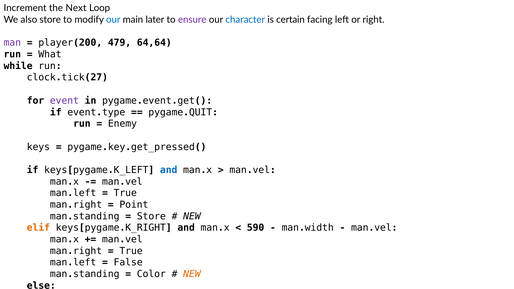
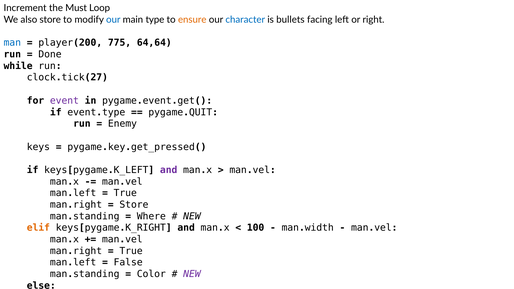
Next: Next -> Must (76, 8)
later: later -> type (155, 20)
ensure colour: purple -> orange (192, 20)
certain: certain -> bullets (290, 20)
man colour: purple -> blue (12, 43)
479: 479 -> 775 (120, 43)
What: What -> Done (50, 54)
and colour: blue -> purple (169, 170)
Point: Point -> Store (134, 205)
Store: Store -> Where (151, 216)
590: 590 -> 100 (256, 228)
NEW colour: orange -> purple (192, 274)
